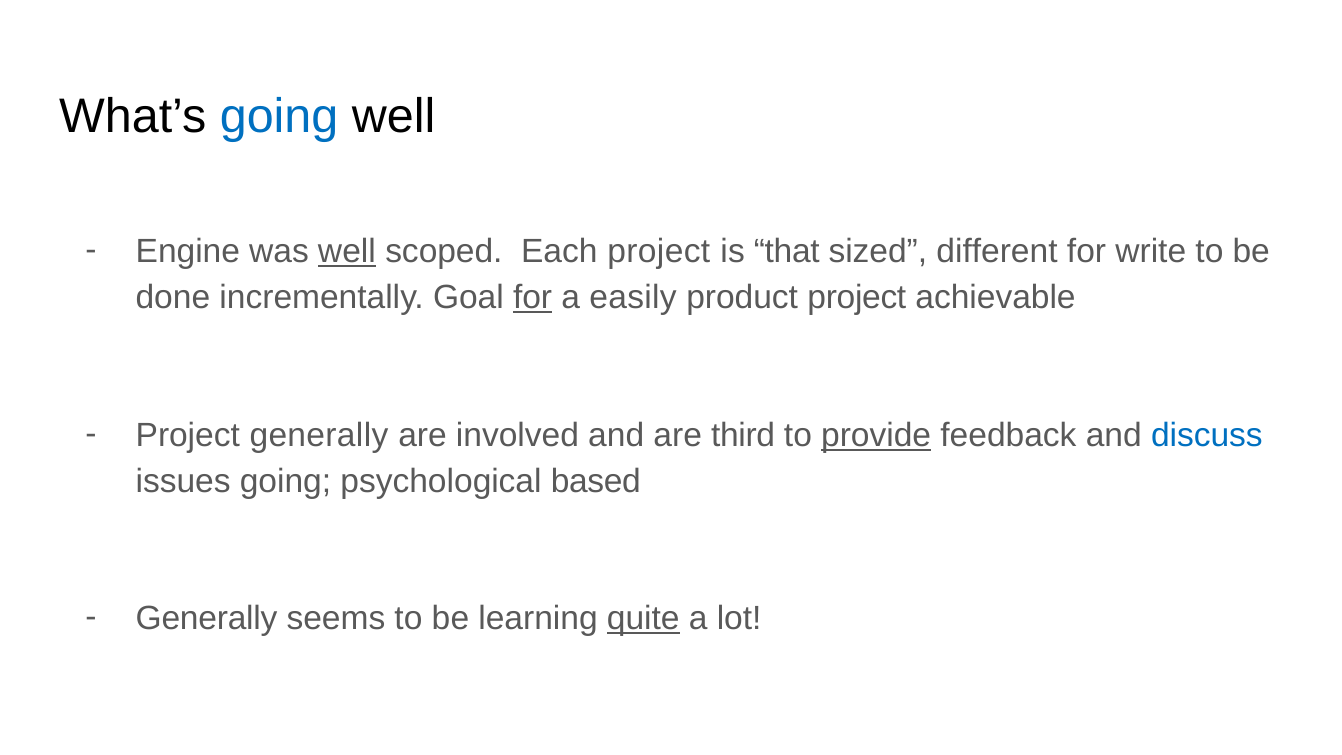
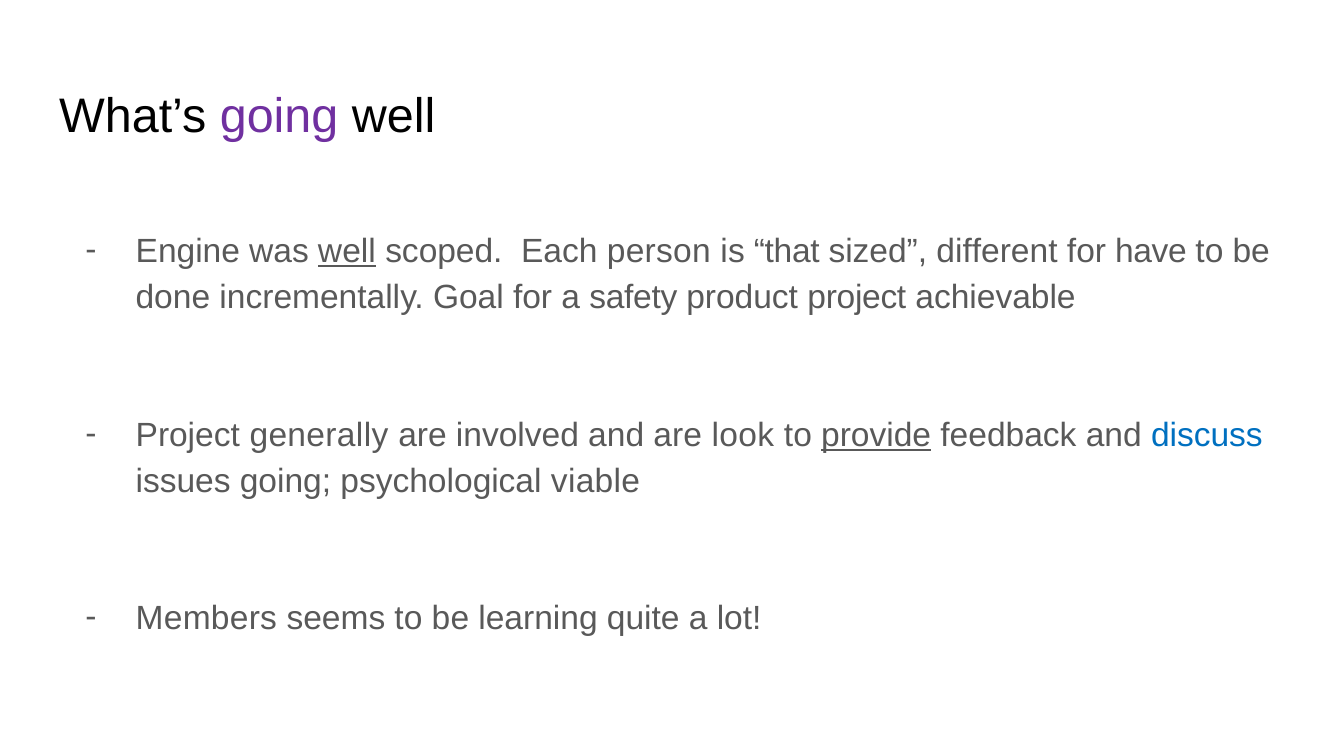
going colour: blue -> purple (279, 117)
Each project: project -> person (659, 252)
write: write -> have (1151, 252)
for underline: present -> none (533, 298)
easily: easily -> safety (633, 298)
third: third -> look (743, 435)
based: based -> viable (596, 481)
Generally: Generally -> Members (206, 619)
quite underline: present -> none (643, 619)
